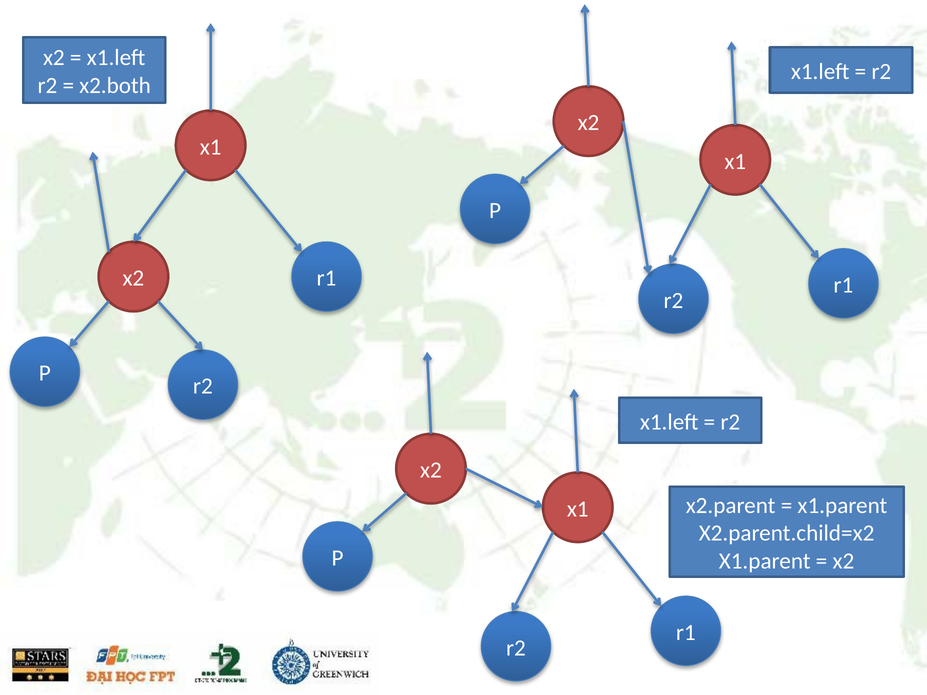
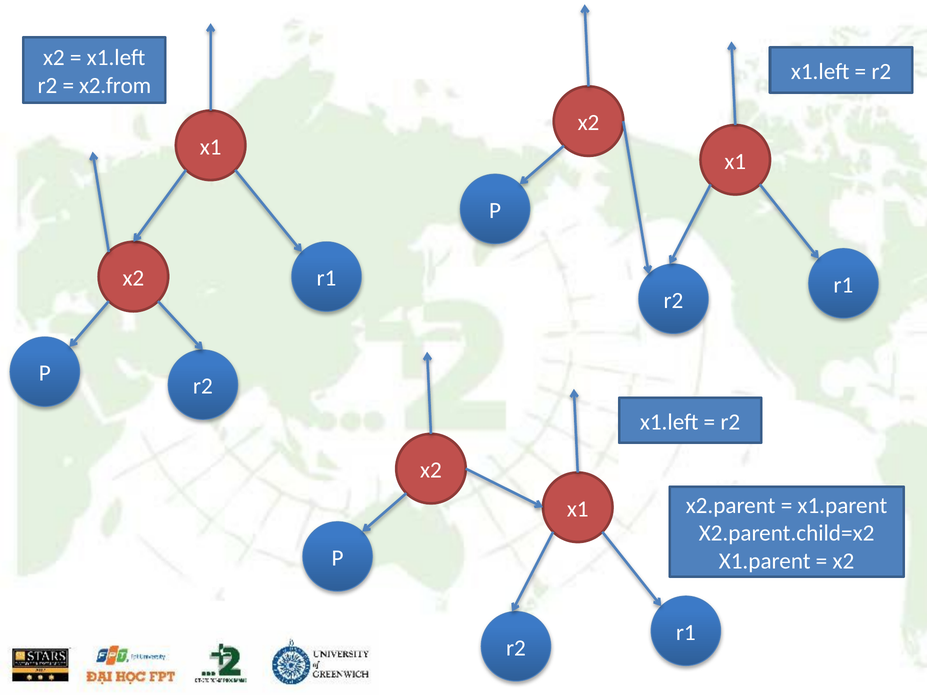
x2.both: x2.both -> x2.from (115, 86)
